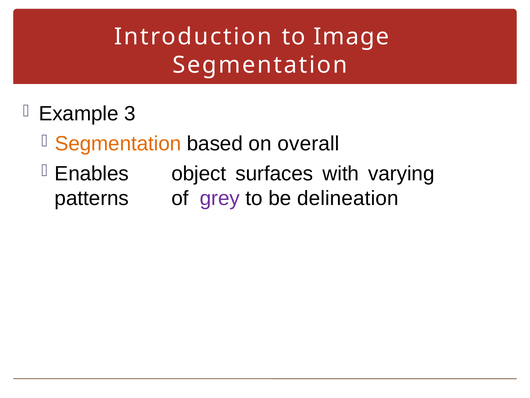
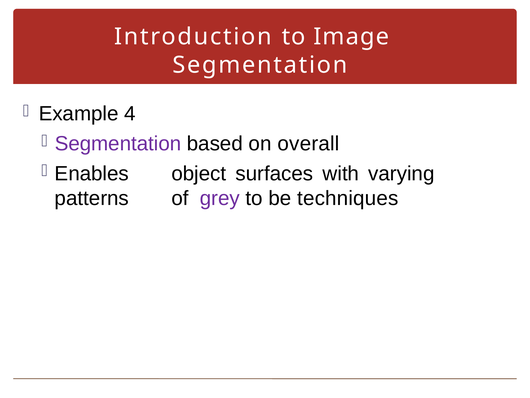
3: 3 -> 4 (130, 114)
Segmentation colour: orange -> purple (118, 143)
delineation: delineation -> techniques (348, 198)
